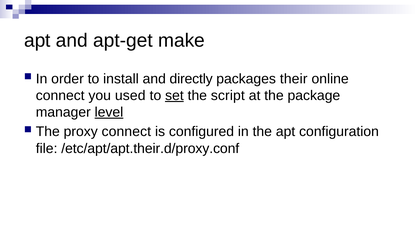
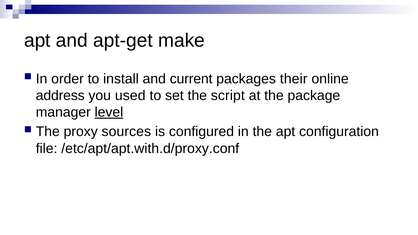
directly: directly -> current (191, 79)
connect: connect -> address (60, 96)
set underline: present -> none (174, 96)
proxy connect: connect -> sources (126, 132)
/etc/apt/apt.their.d/proxy.conf: /etc/apt/apt.their.d/proxy.conf -> /etc/apt/apt.with.d/proxy.conf (150, 149)
